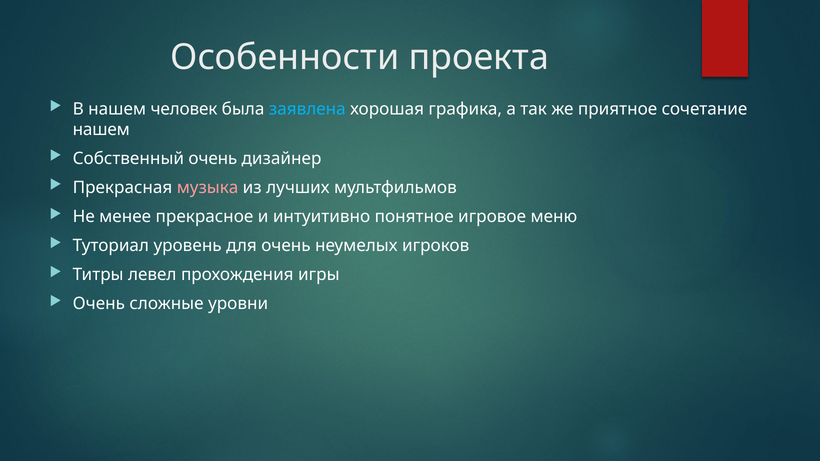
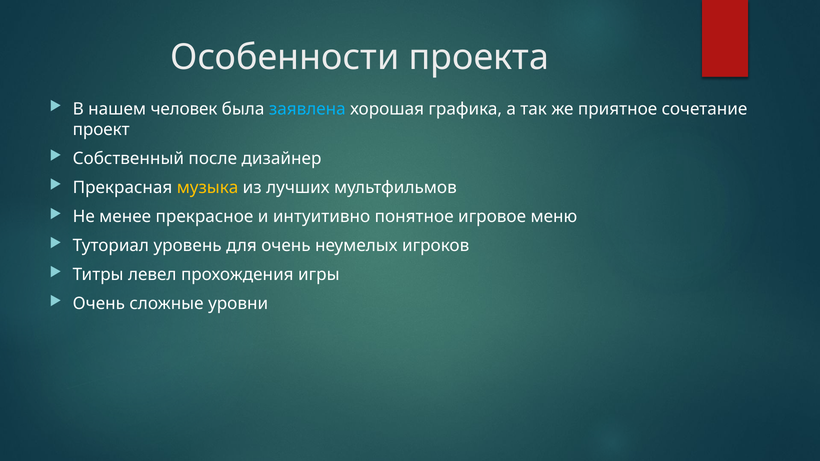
нашем: нашем -> проект (101, 129)
Собственный очень: очень -> после (213, 159)
музыка colour: pink -> yellow (208, 188)
